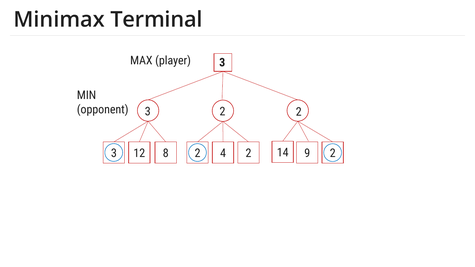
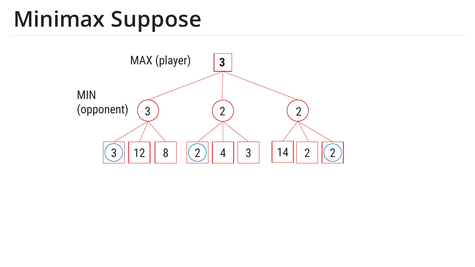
Terminal: Terminal -> Suppose (156, 20)
4 2: 2 -> 3 (248, 154)
14 9: 9 -> 2 (307, 154)
